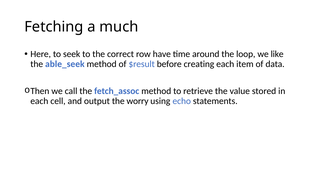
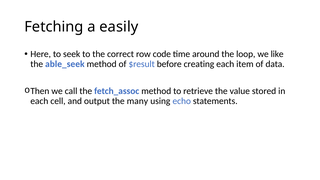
much: much -> easily (119, 27)
have: have -> code (162, 54)
worry: worry -> many (137, 101)
